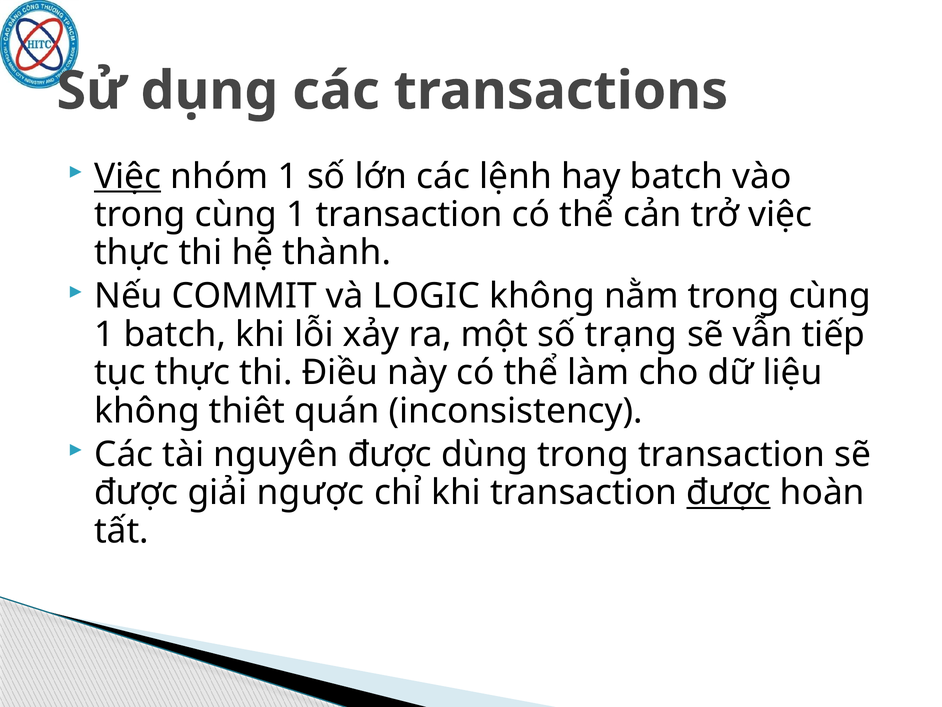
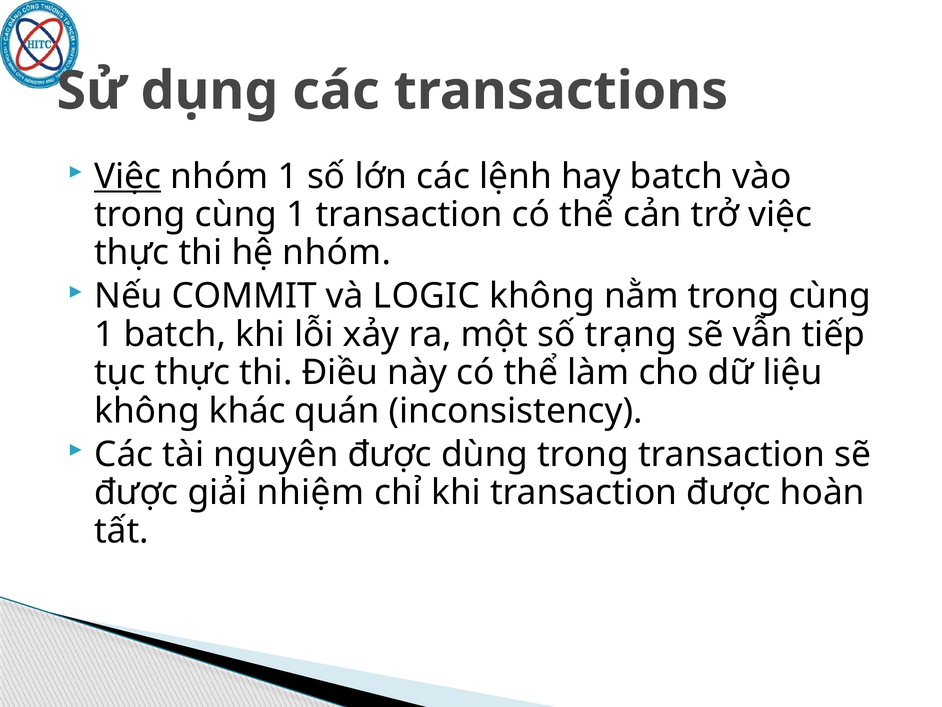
hệ thành: thành -> nhóm (337, 253)
thiêt: thiêt -> khác (247, 411)
ngược: ngược -> nhiệm (311, 492)
được underline: present -> none (729, 492)
